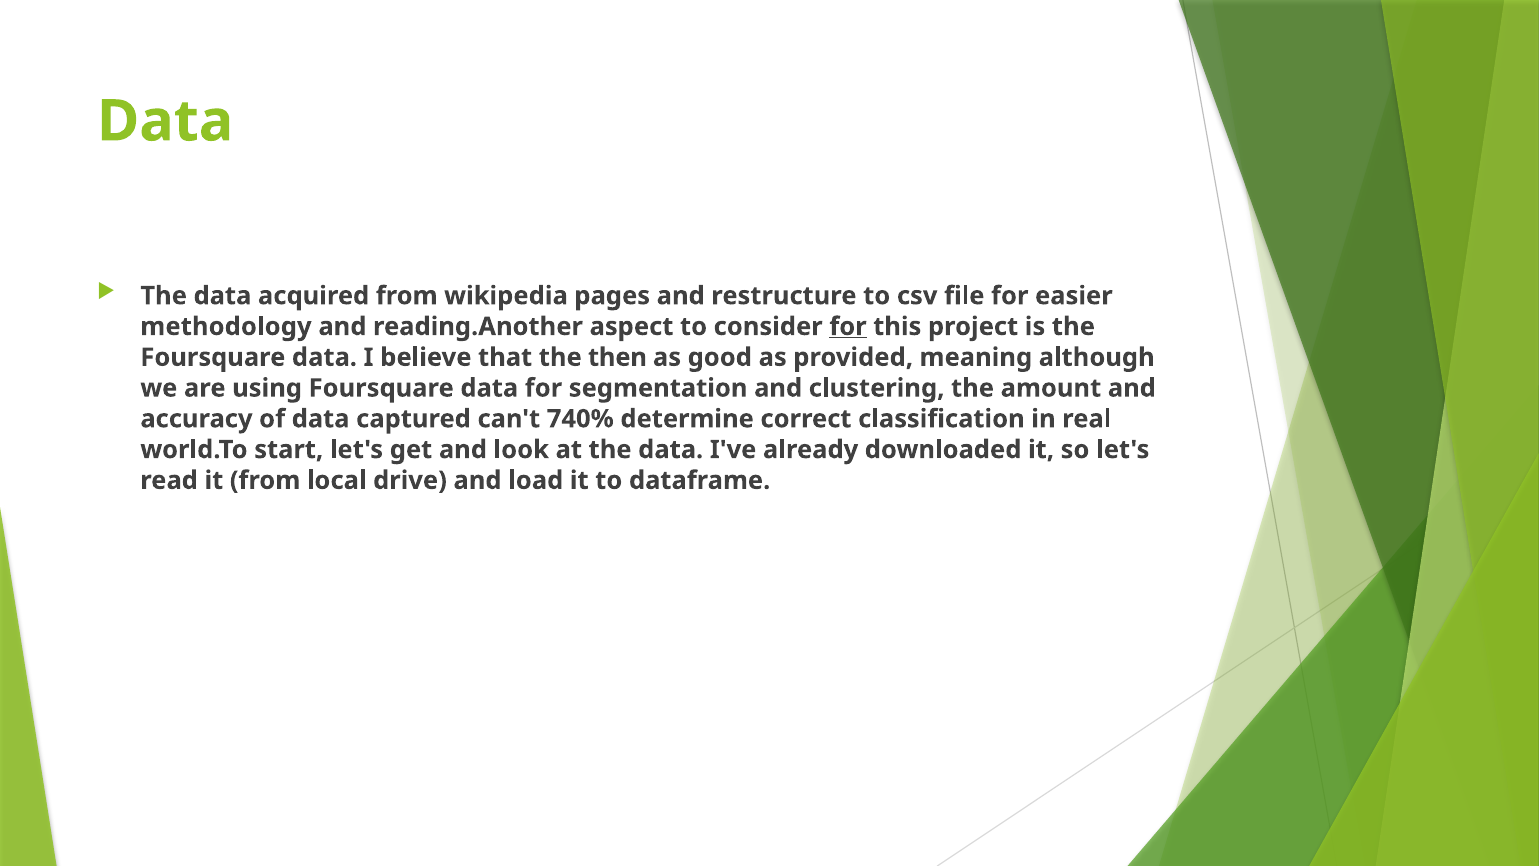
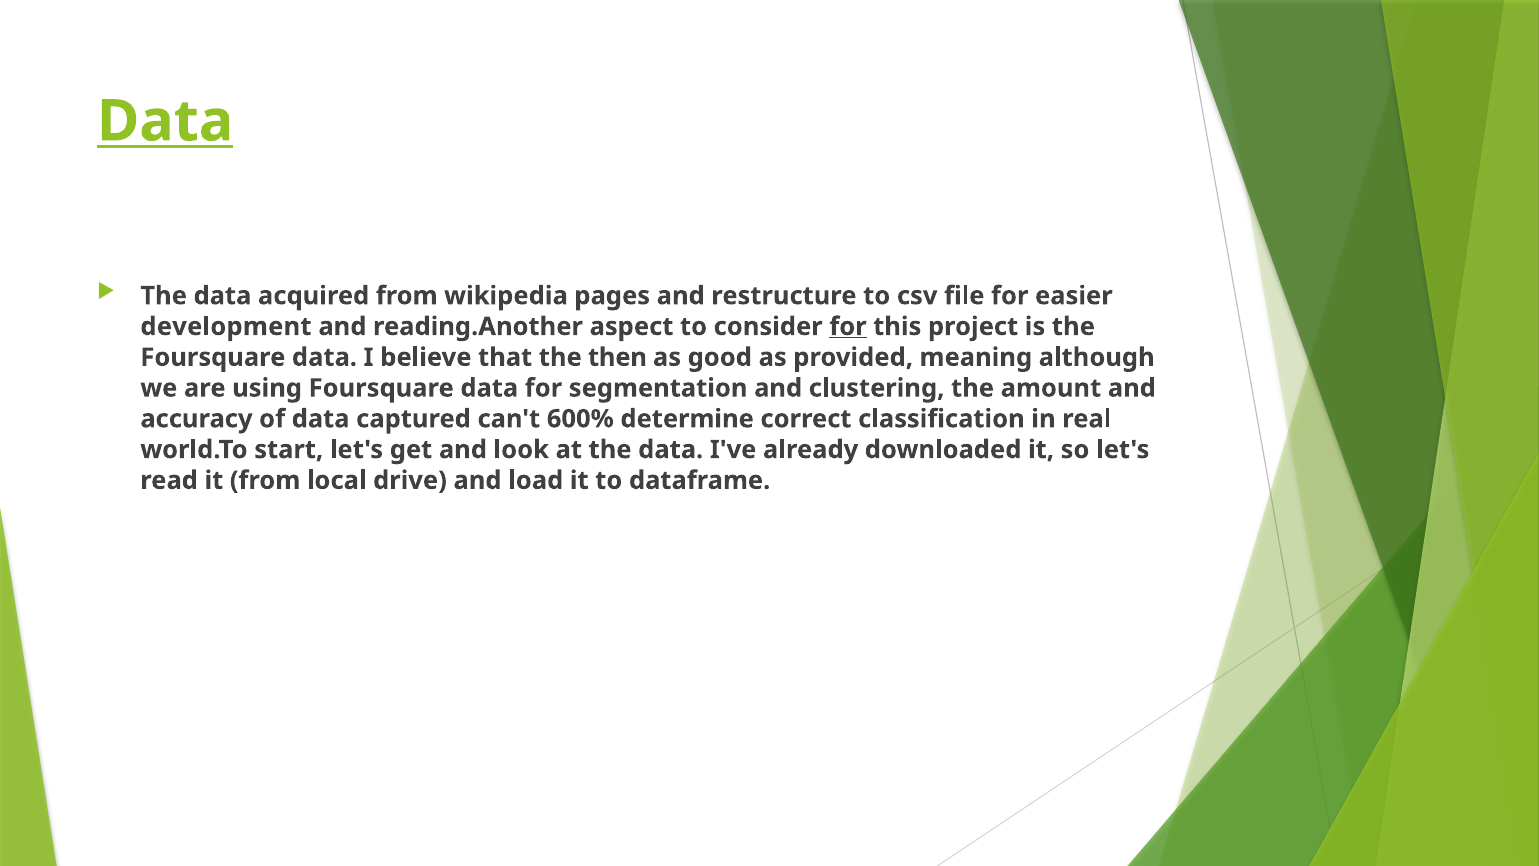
Data underline: none -> present (165, 121)
methodology: methodology -> development (226, 326)
740%: 740% -> 600% (580, 419)
